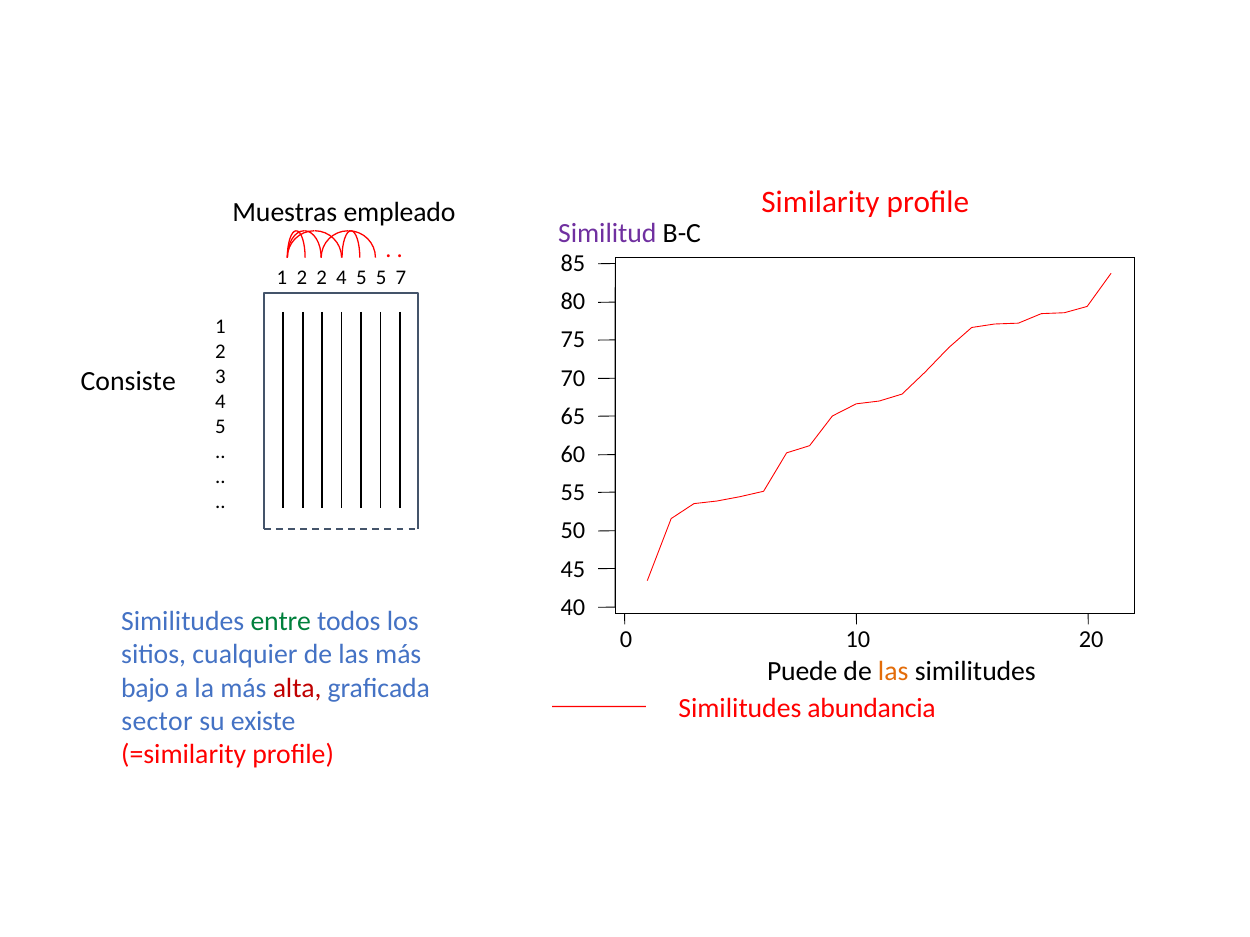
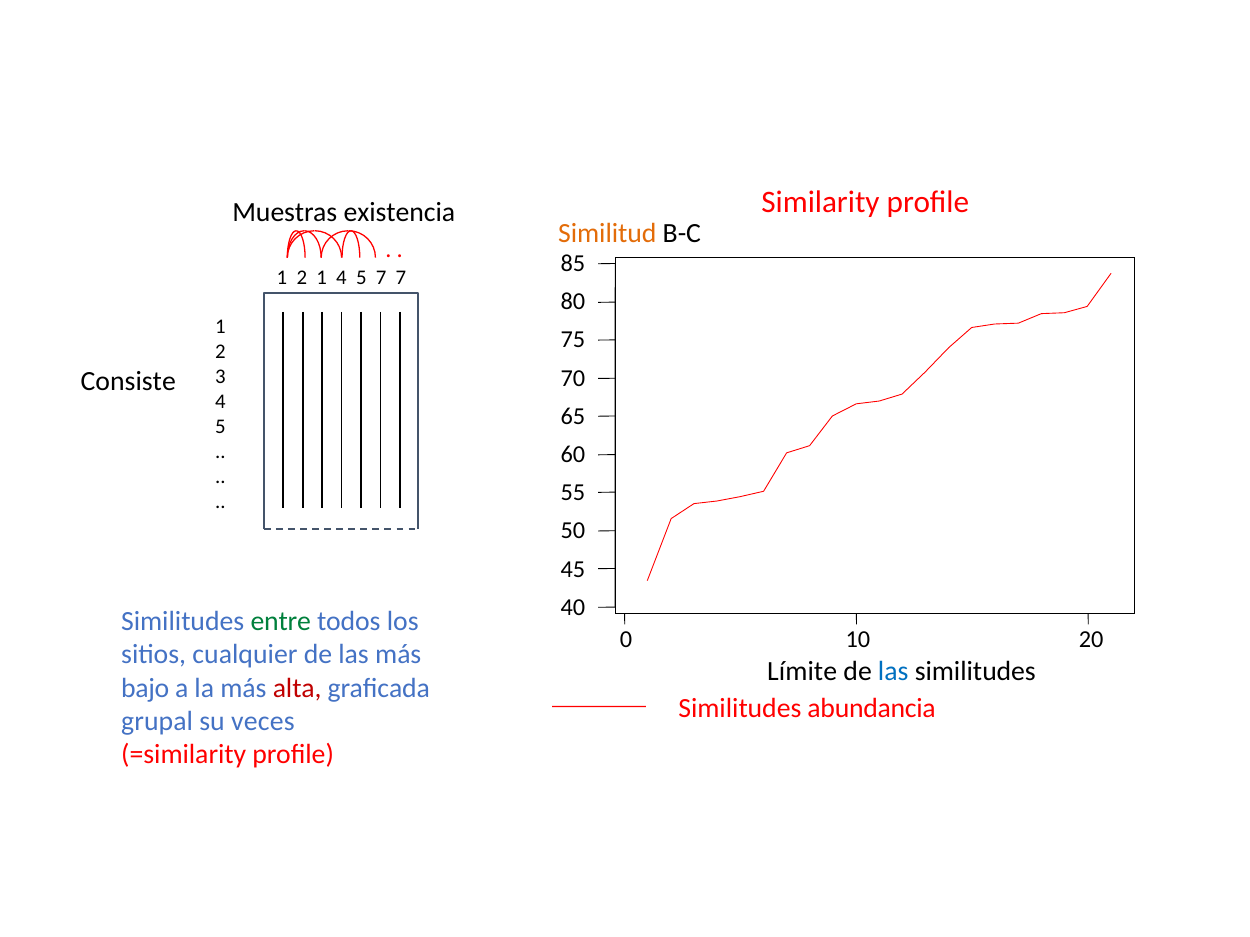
empleado: empleado -> existencia (399, 212)
Similitud colour: purple -> orange (607, 233)
2 2: 2 -> 1 (322, 278)
5 5: 5 -> 7 (381, 278)
Puede: Puede -> Límite (802, 671)
las colour: orange -> blue (893, 671)
sector: sector -> grupal (157, 722)
existe: existe -> veces (263, 722)
